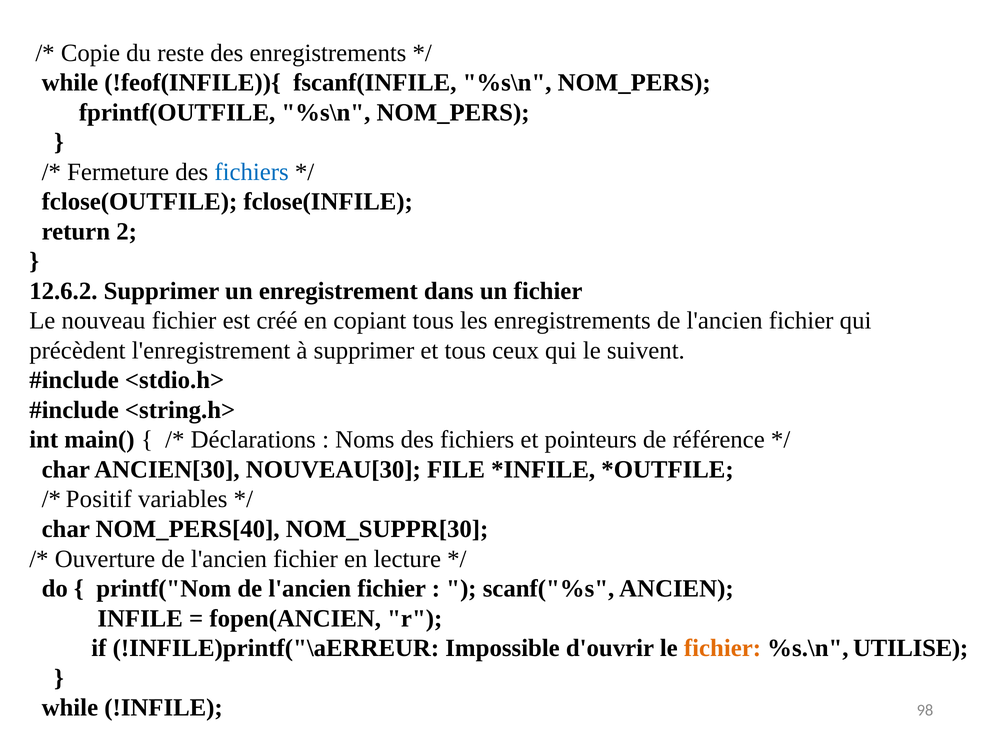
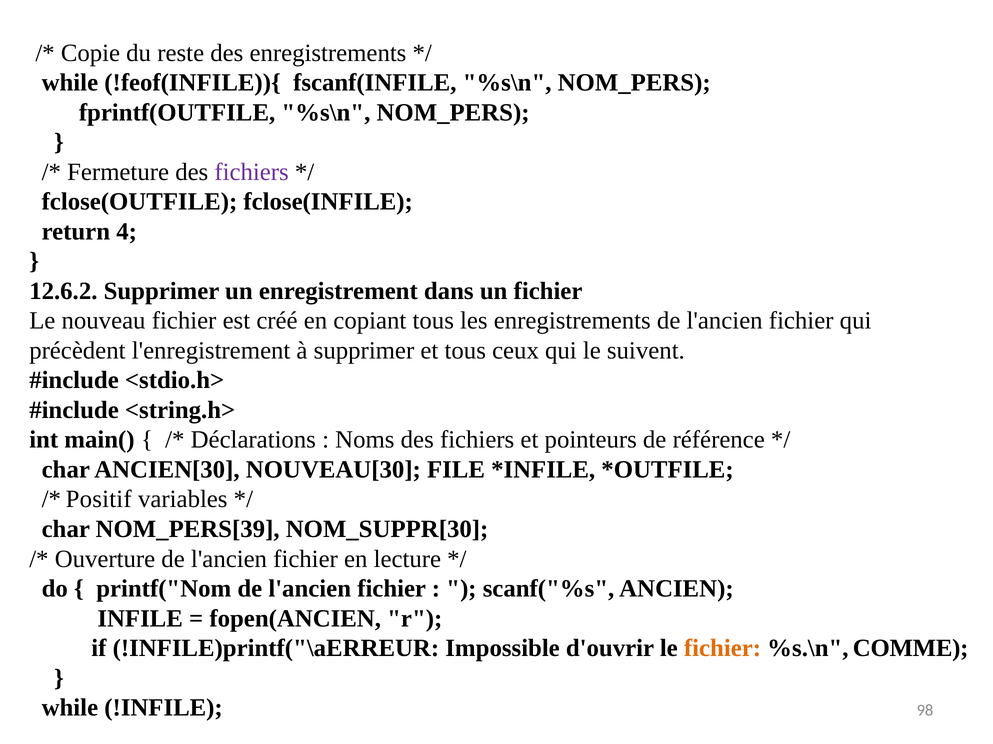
fichiers colour: blue -> purple (252, 172)
2: 2 -> 4 (127, 232)
NOM_PERS[40: NOM_PERS[40 -> NOM_PERS[39 (188, 530)
UTILISE: UTILISE -> COMME (911, 649)
